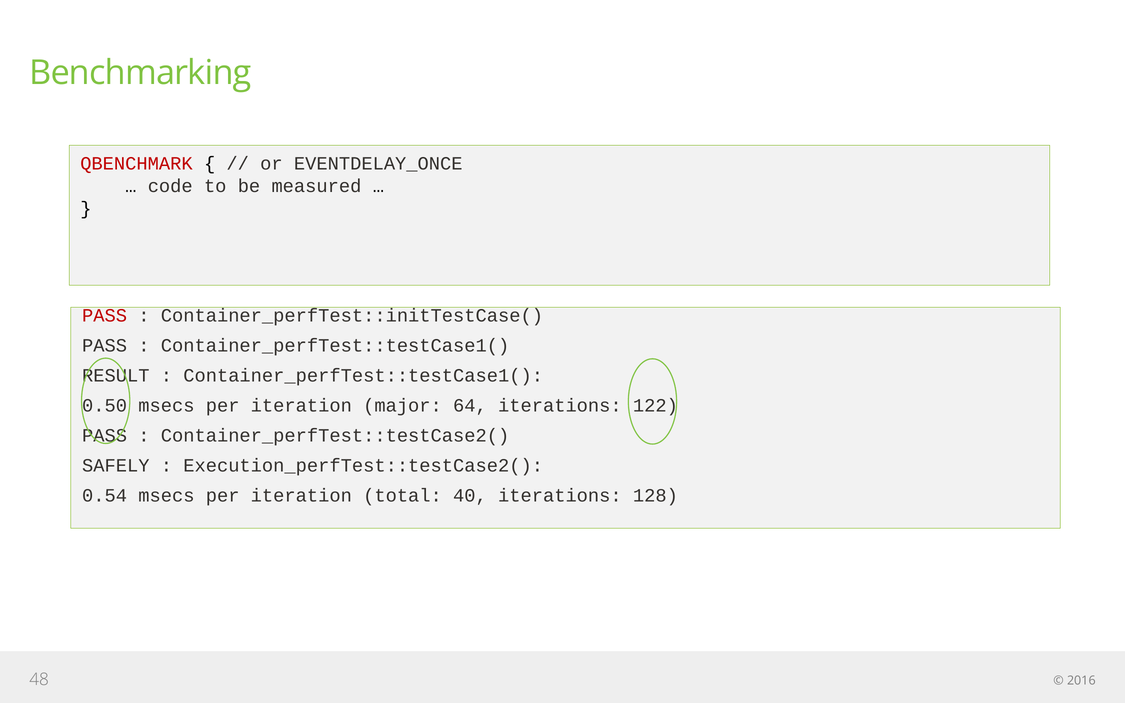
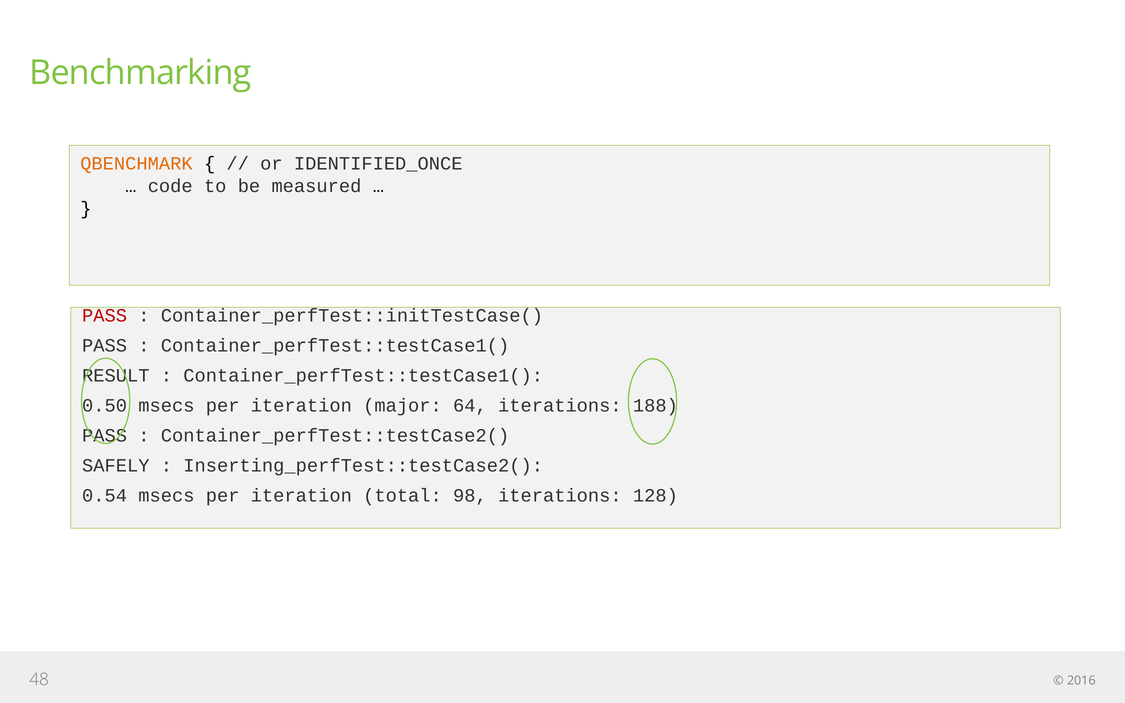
QBENCHMARK colour: red -> orange (136, 163)
EVENTDELAY_ONCE: EVENTDELAY_ONCE -> IDENTIFIED_ONCE (378, 163)
122: 122 -> 188 (655, 406)
Execution_perfTest::testCase2(: Execution_perfTest::testCase2( -> Inserting_perfTest::testCase2( (363, 466)
40: 40 -> 98 (470, 496)
